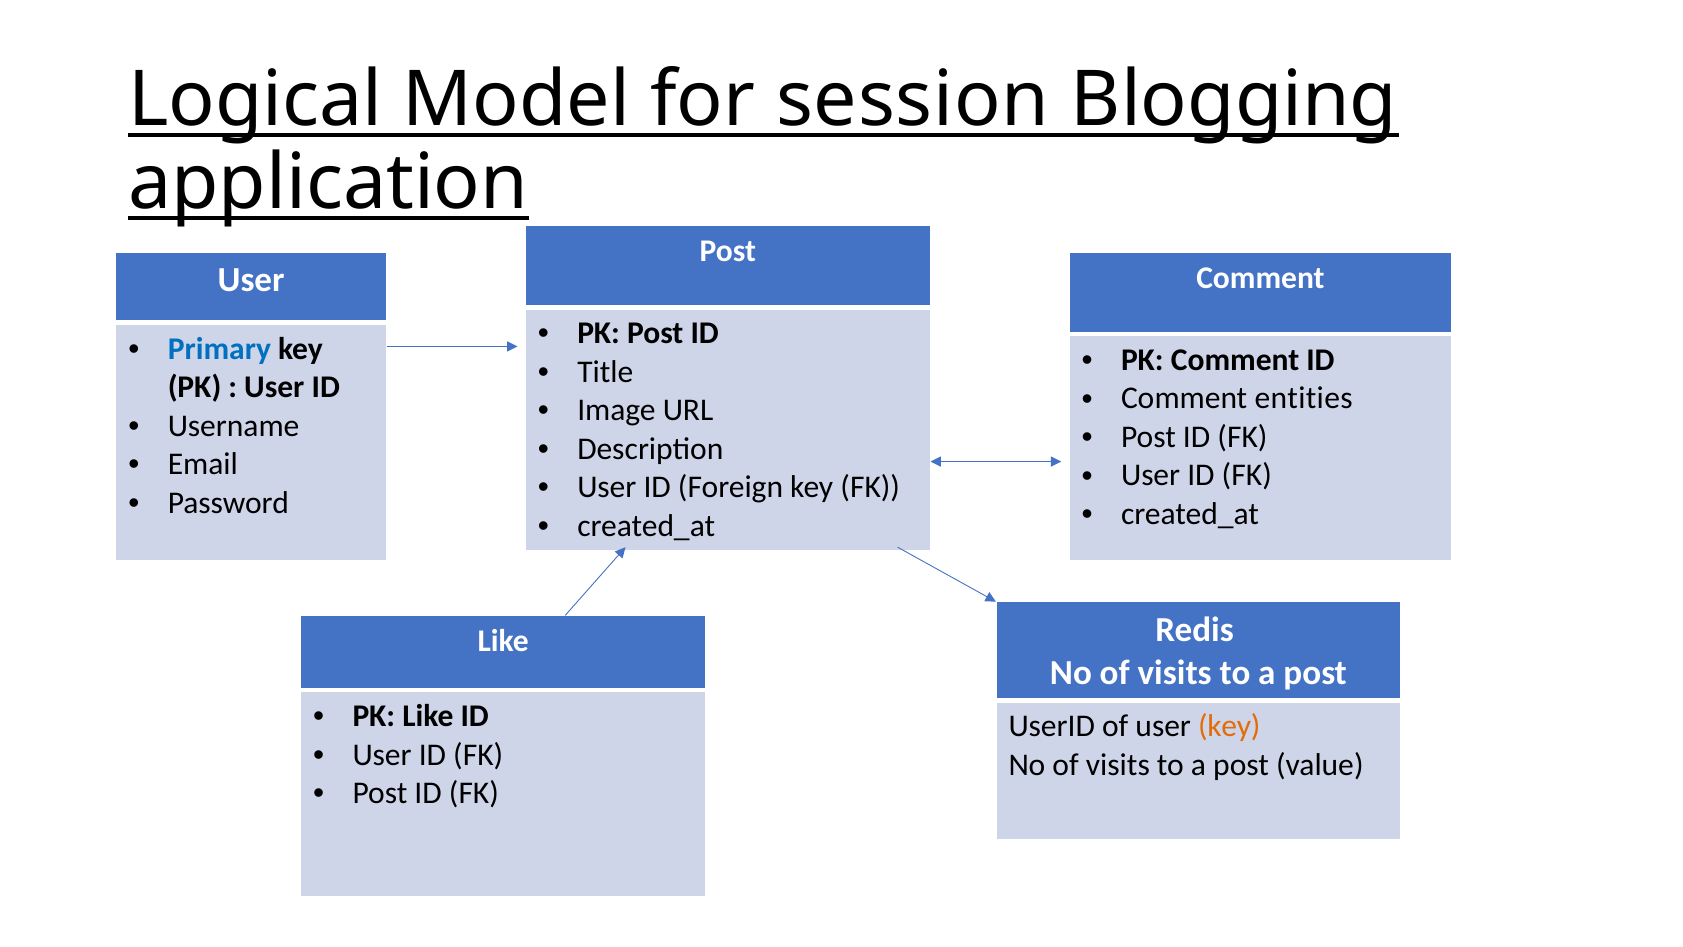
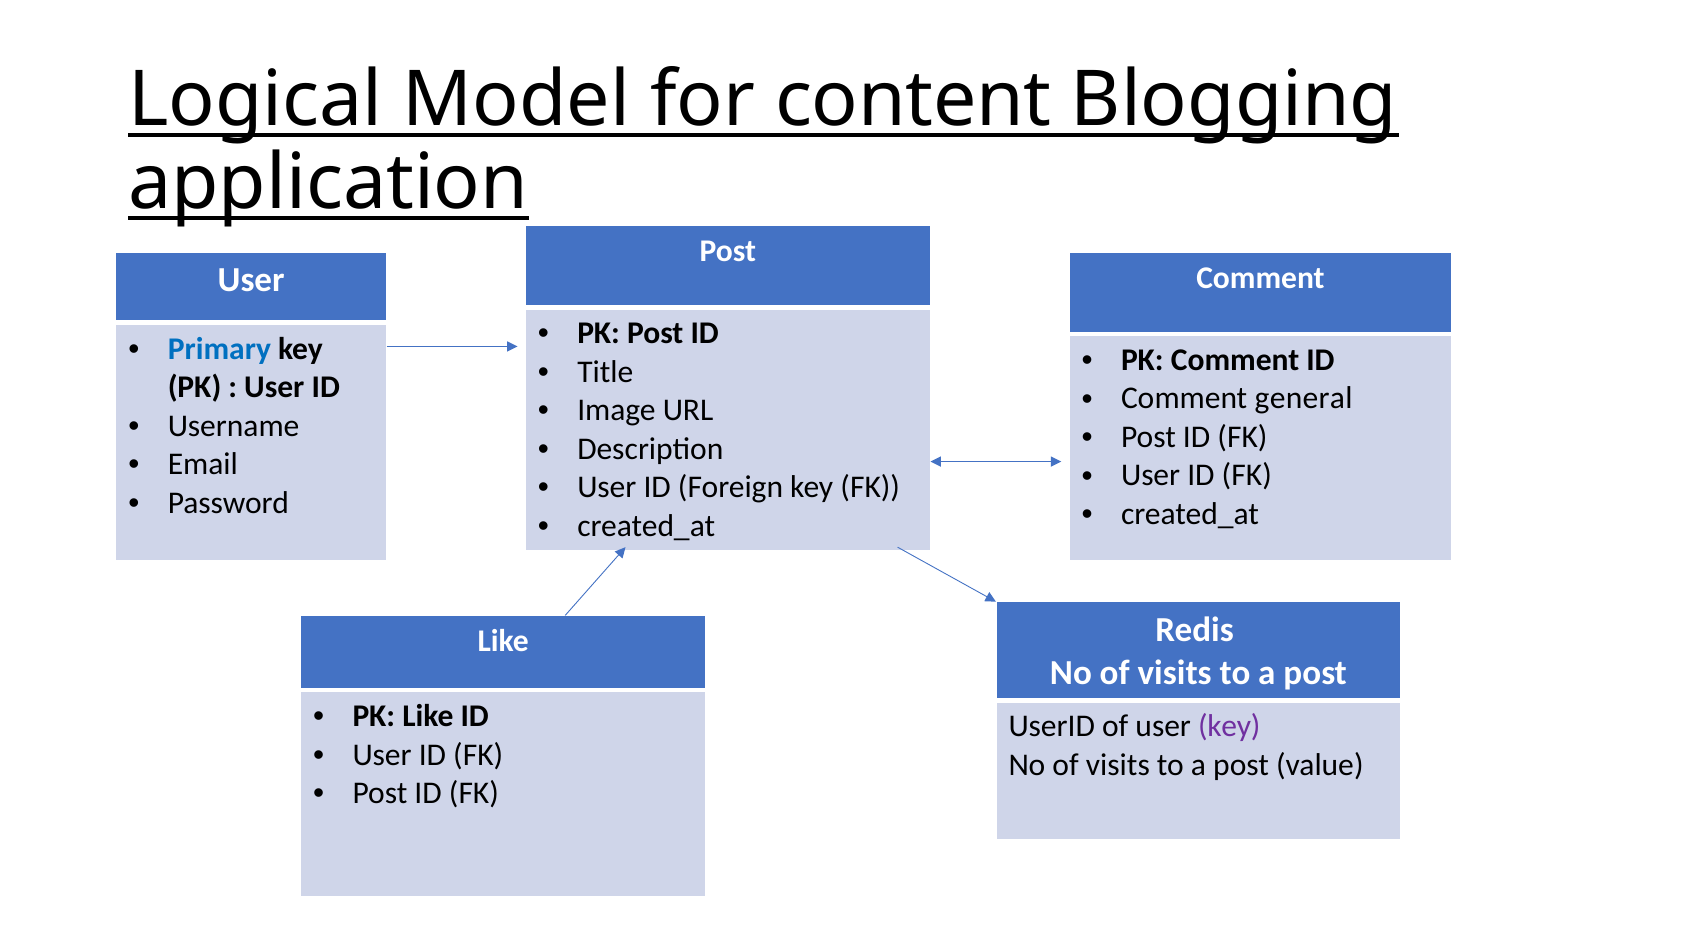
session: session -> content (913, 100)
entities: entities -> general (1304, 398)
key colour: orange -> purple (1229, 726)
